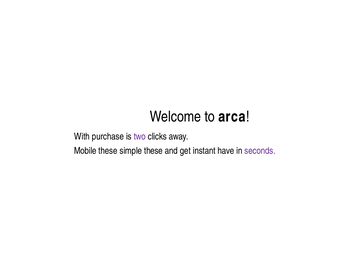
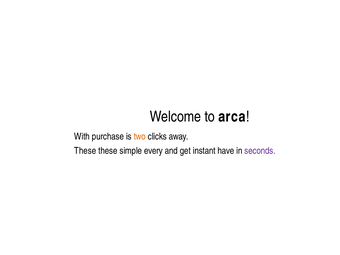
two colour: purple -> orange (140, 137)
Mobile: Mobile -> These (85, 151)
simple these: these -> every (153, 151)
